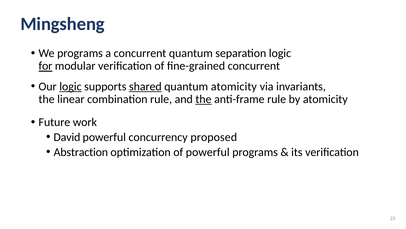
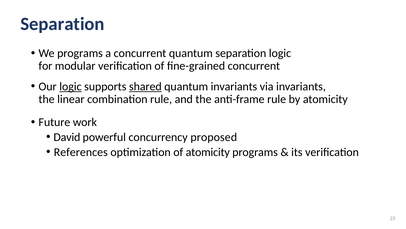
Mingsheng: Mingsheng -> Separation (63, 24)
for underline: present -> none (45, 66)
quantum atomicity: atomicity -> invariants (234, 86)
the underline: present -> none (203, 99)
Abstraction: Abstraction -> References (81, 152)
of powerful: powerful -> atomicity (208, 152)
